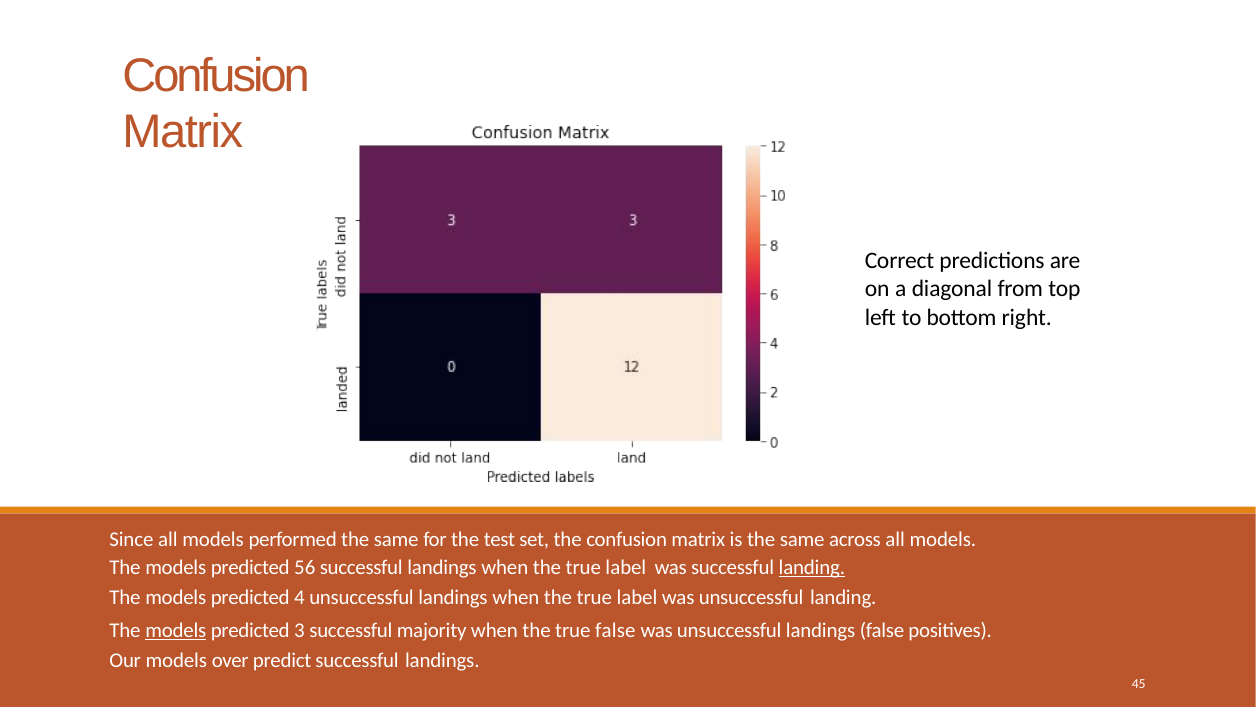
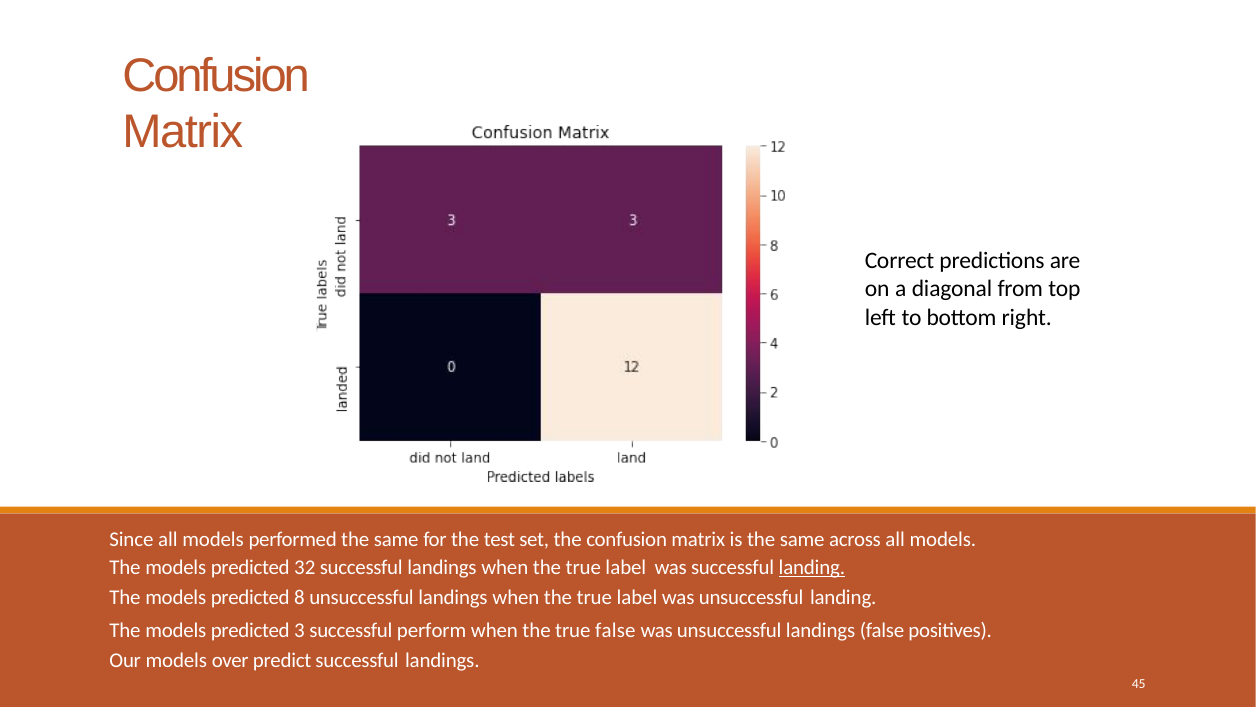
56: 56 -> 32 (305, 567)
4: 4 -> 8 (300, 598)
models underline: present -> none (176, 630)
majority: majority -> perform (432, 630)
